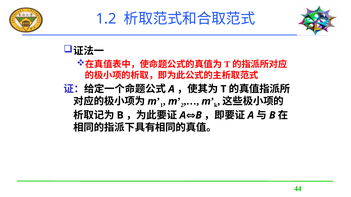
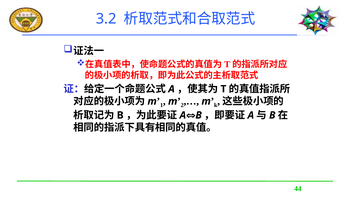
1.2: 1.2 -> 3.2 (106, 19)
